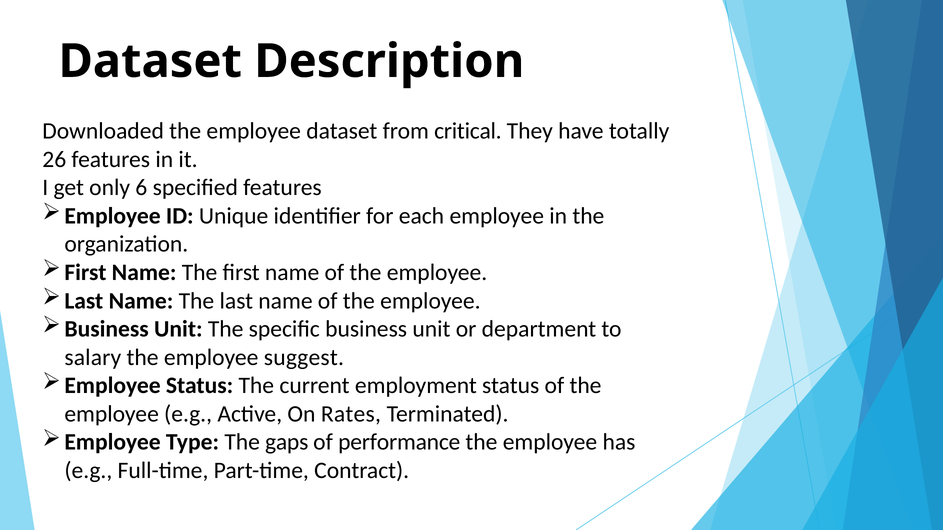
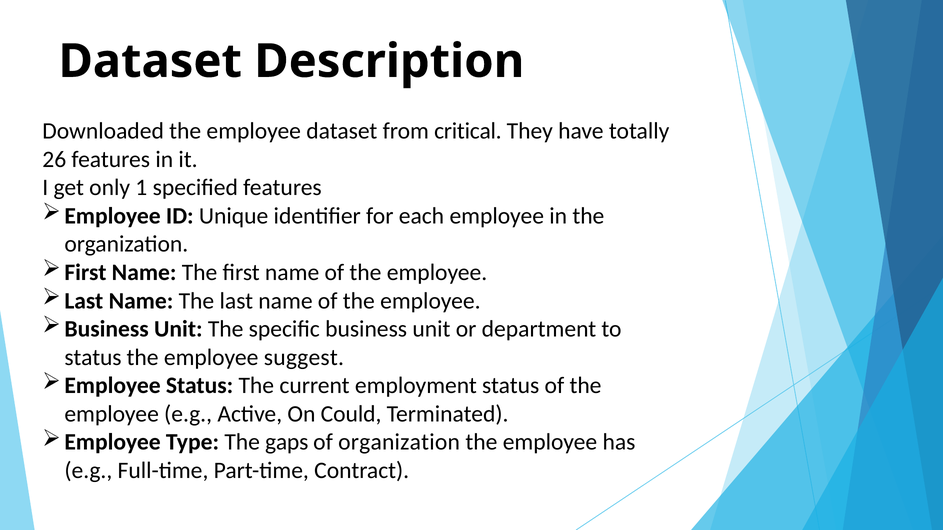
6: 6 -> 1 (141, 188)
salary: salary -> status (93, 358)
Rates: Rates -> Could (351, 414)
of performance: performance -> organization (399, 442)
